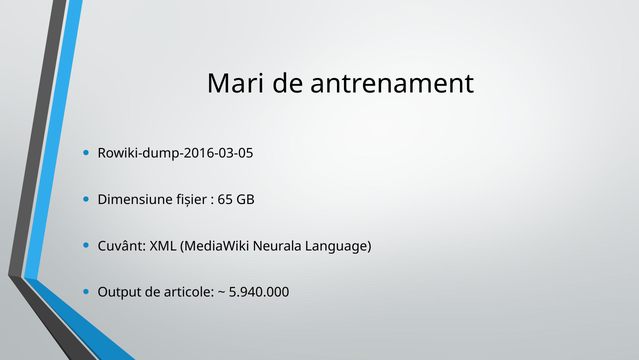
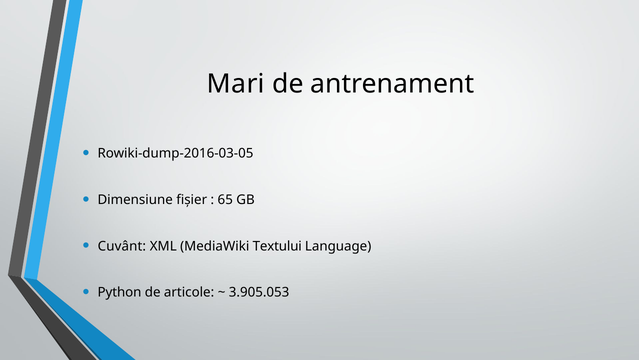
Neurala: Neurala -> Textului (277, 246)
Output: Output -> Python (119, 292)
5.940.000: 5.940.000 -> 3.905.053 (259, 292)
